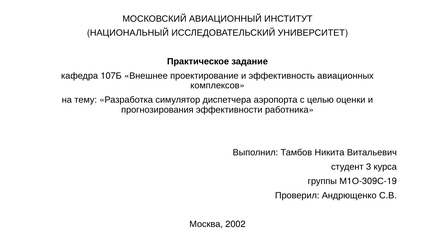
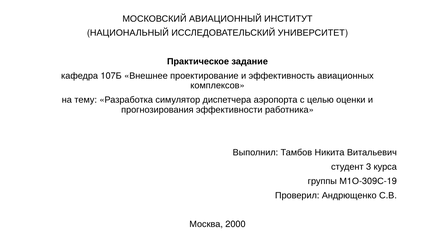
2002: 2002 -> 2000 (235, 225)
